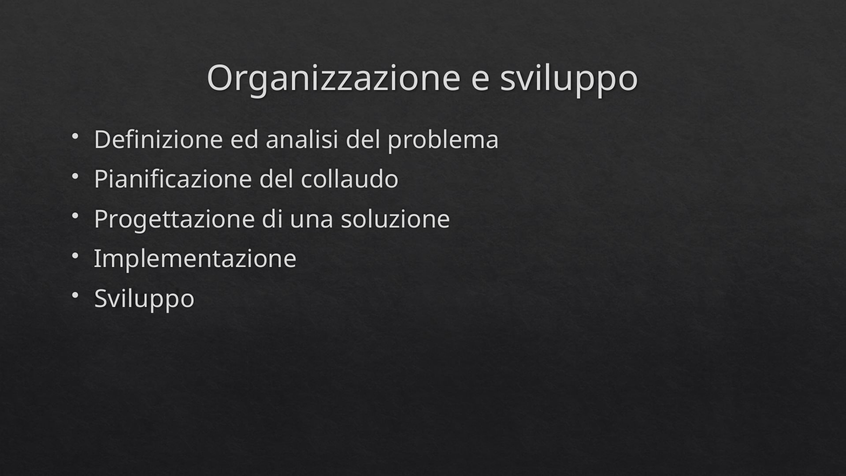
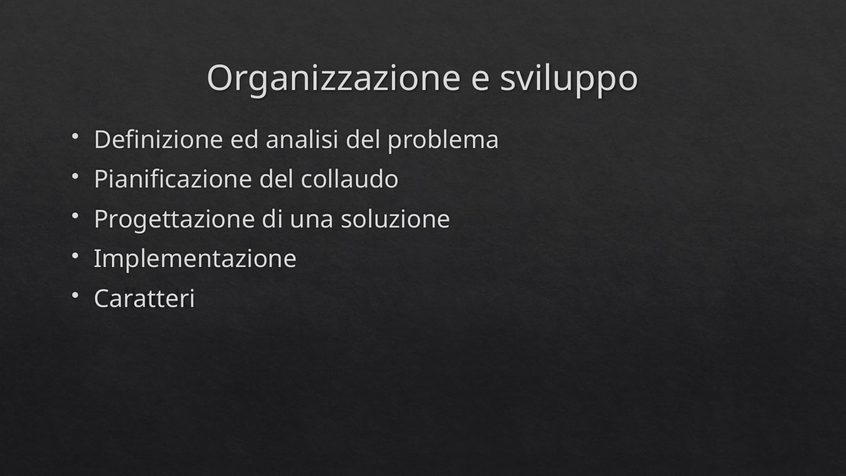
Sviluppo: Sviluppo -> Caratteri (145, 299)
